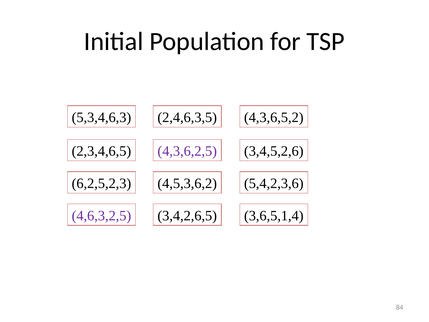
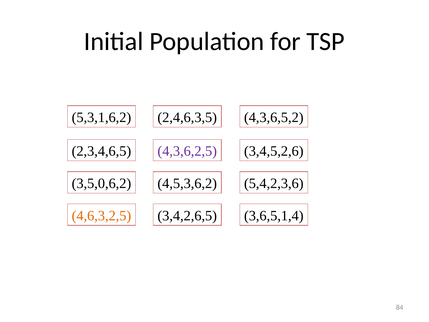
5,3,4,6,3: 5,3,4,6,3 -> 5,3,1,6,2 (101, 117)
6,2,5,2,3: 6,2,5,2,3 -> 3,5,0,6,2 (101, 183)
4,6,3,2,5 colour: purple -> orange (101, 215)
